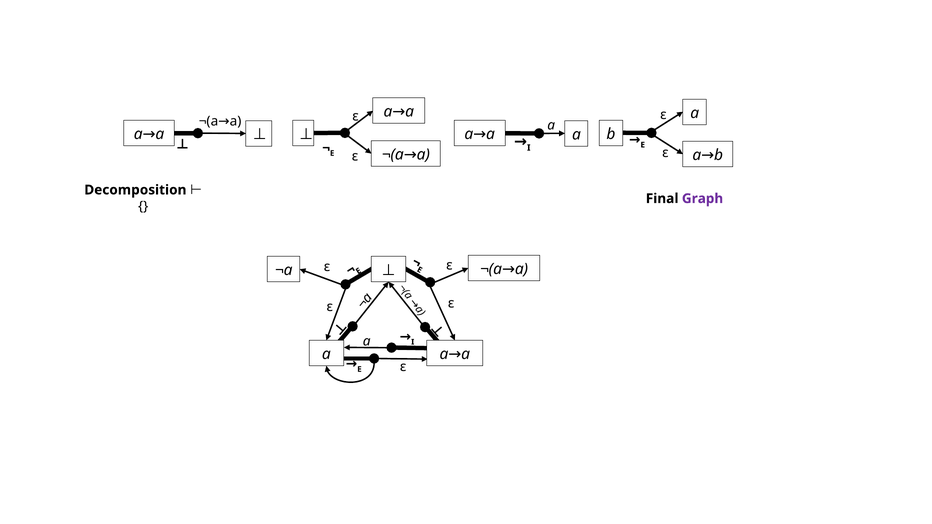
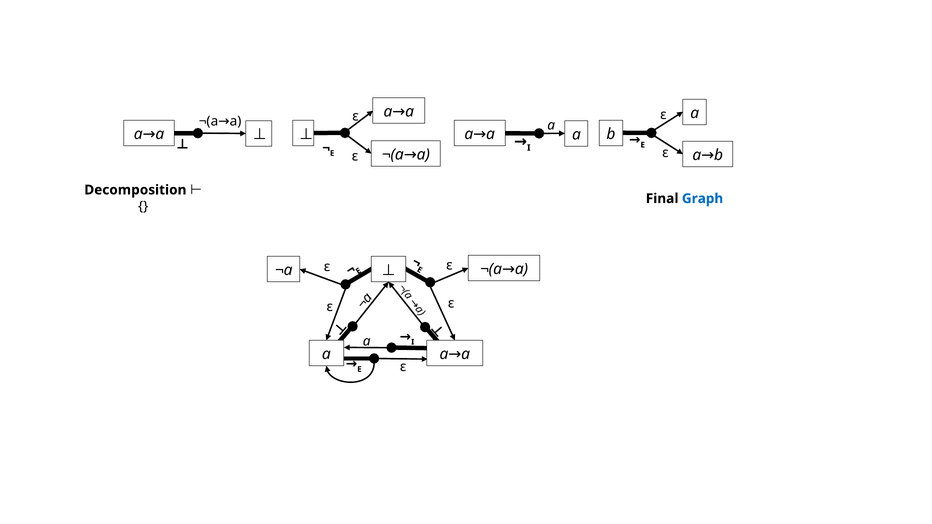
Graph colour: purple -> blue (703, 199)
